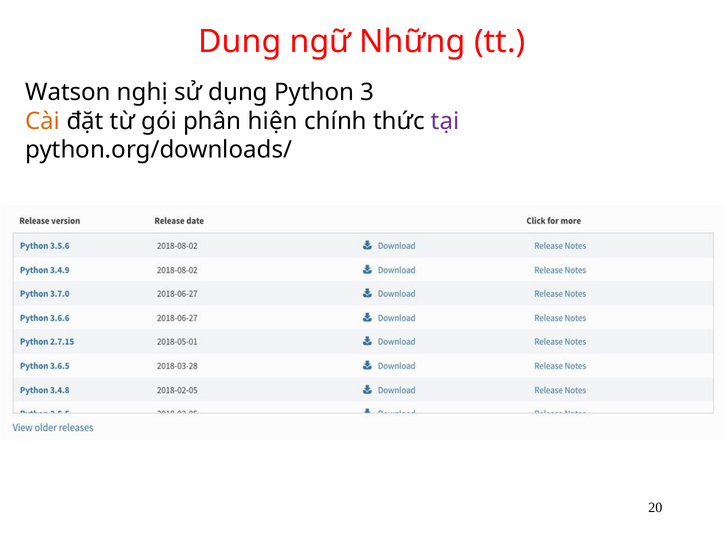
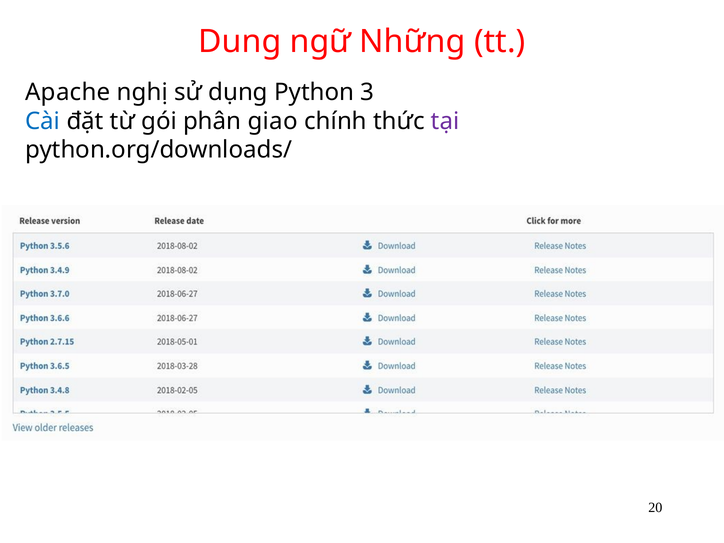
Watson: Watson -> Apache (68, 92)
Cài colour: orange -> blue (43, 121)
hiện: hiện -> giao (273, 121)
